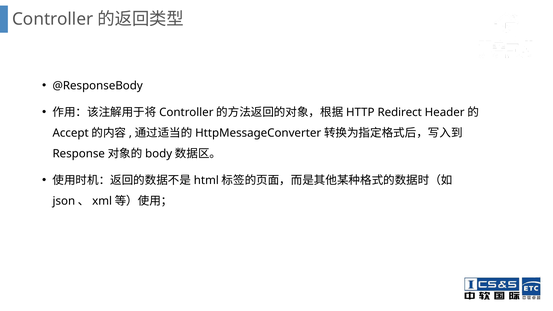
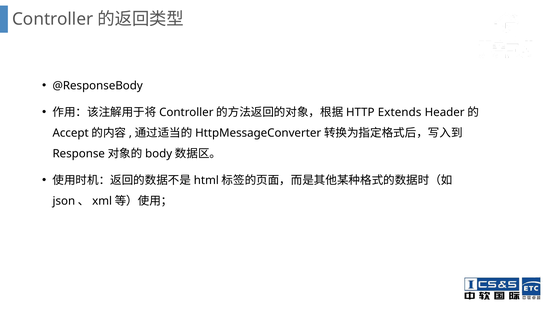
Redirect: Redirect -> Extends (400, 112)
